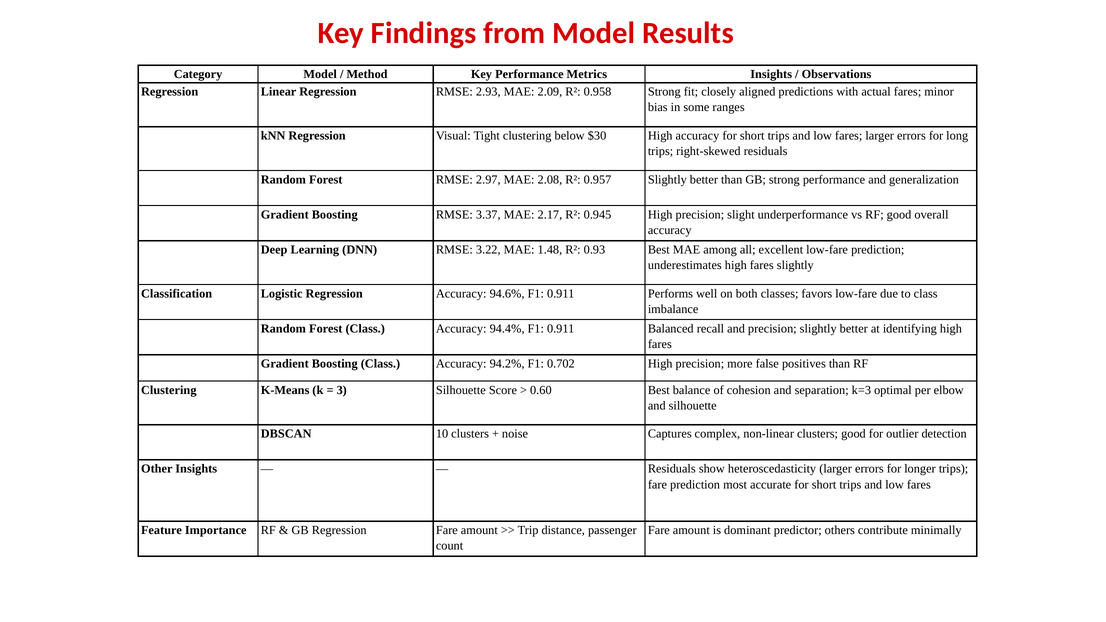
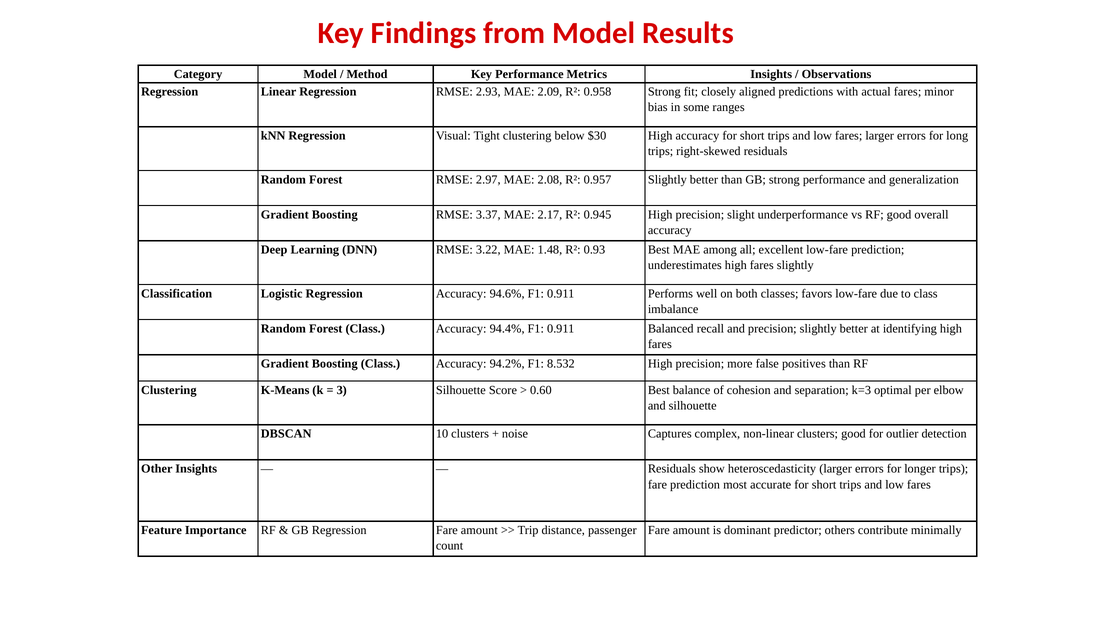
0.702: 0.702 -> 8.532 (561, 364)
